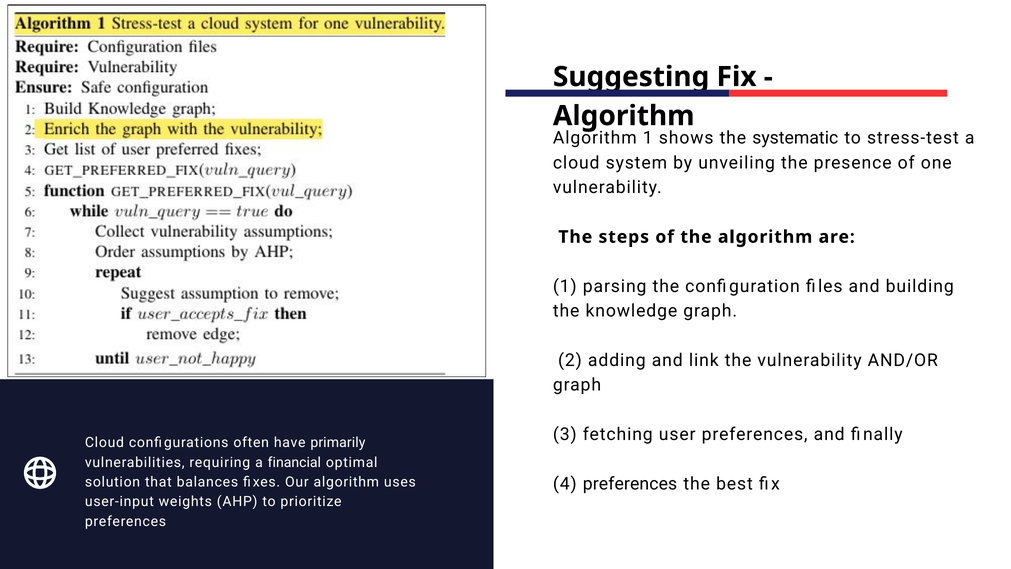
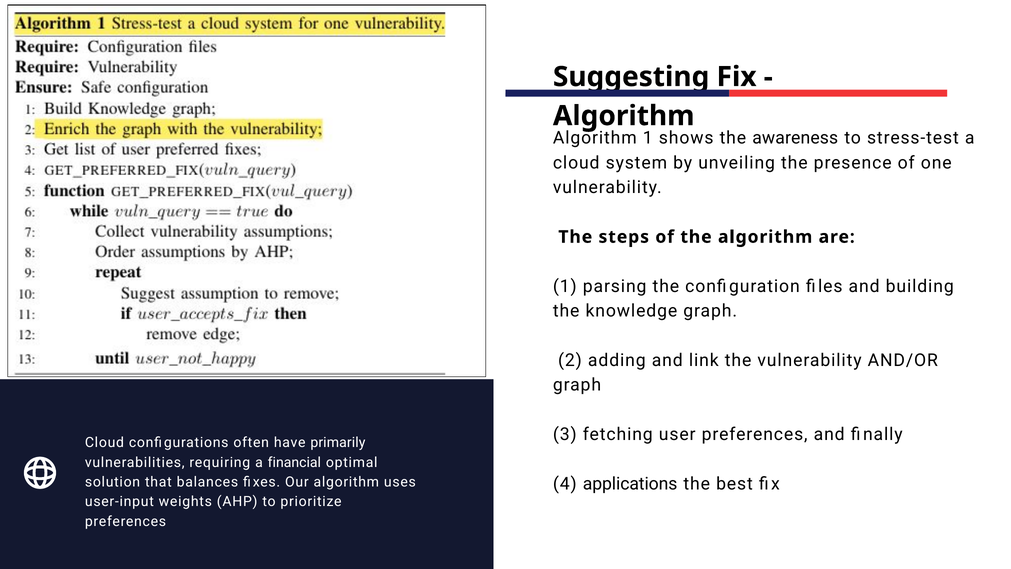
systematic: systematic -> awareness (795, 138)
4 preferences: preferences -> applications (630, 484)
